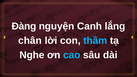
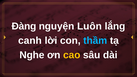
Canh: Canh -> Luôn (89, 26)
chân: chân -> canh (30, 41)
cao colour: light blue -> yellow (72, 55)
